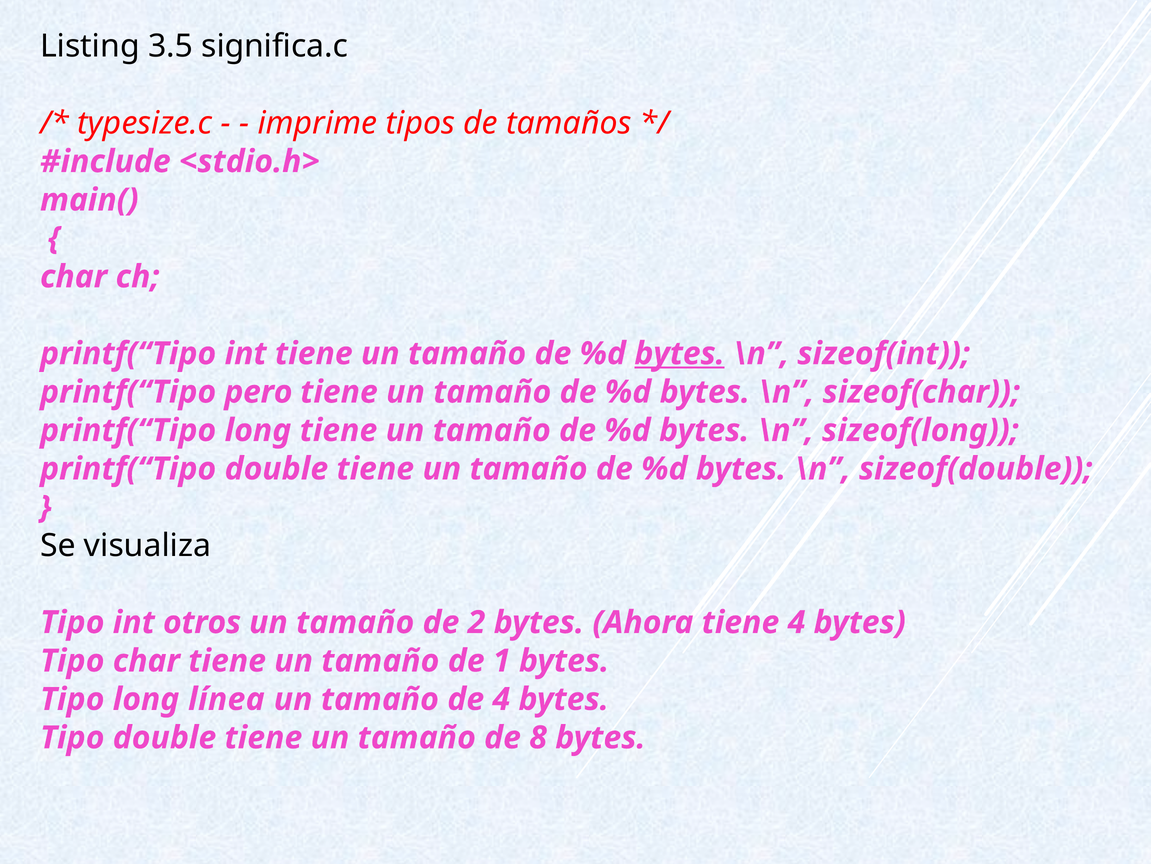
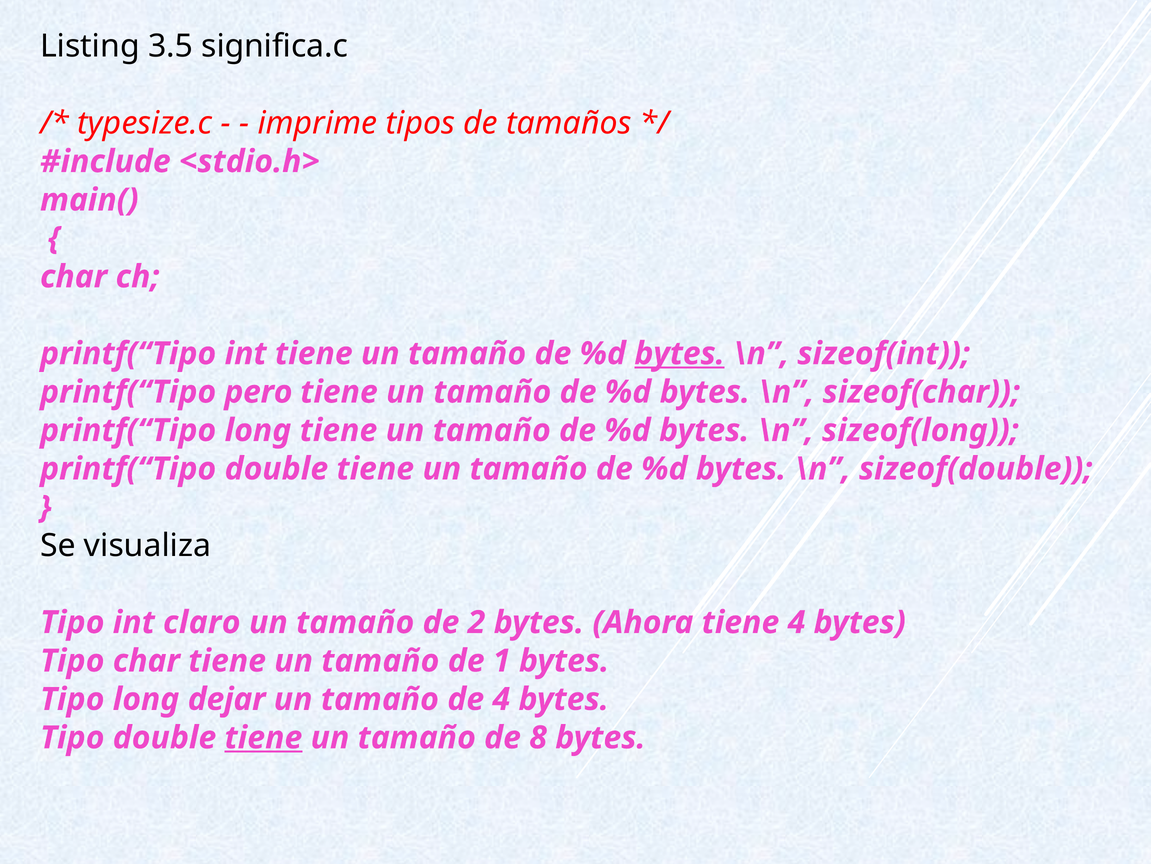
otros: otros -> claro (202, 622)
línea: línea -> dejar (227, 699)
tiene underline: none -> present (263, 737)
